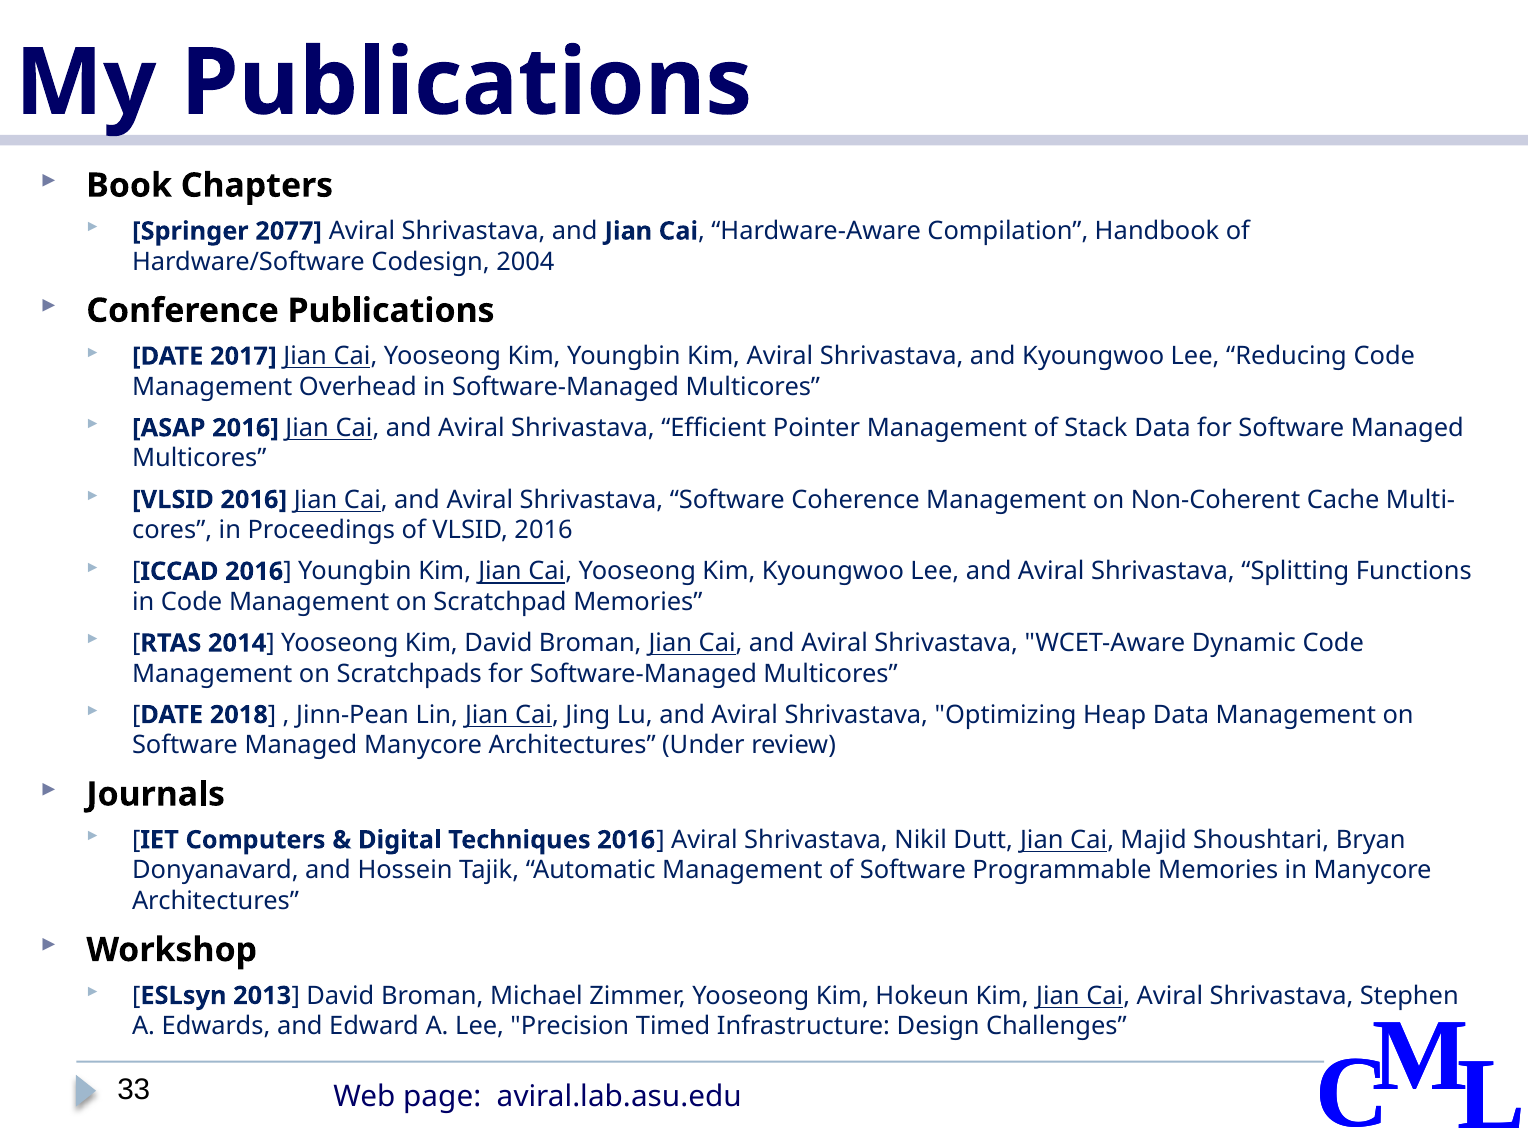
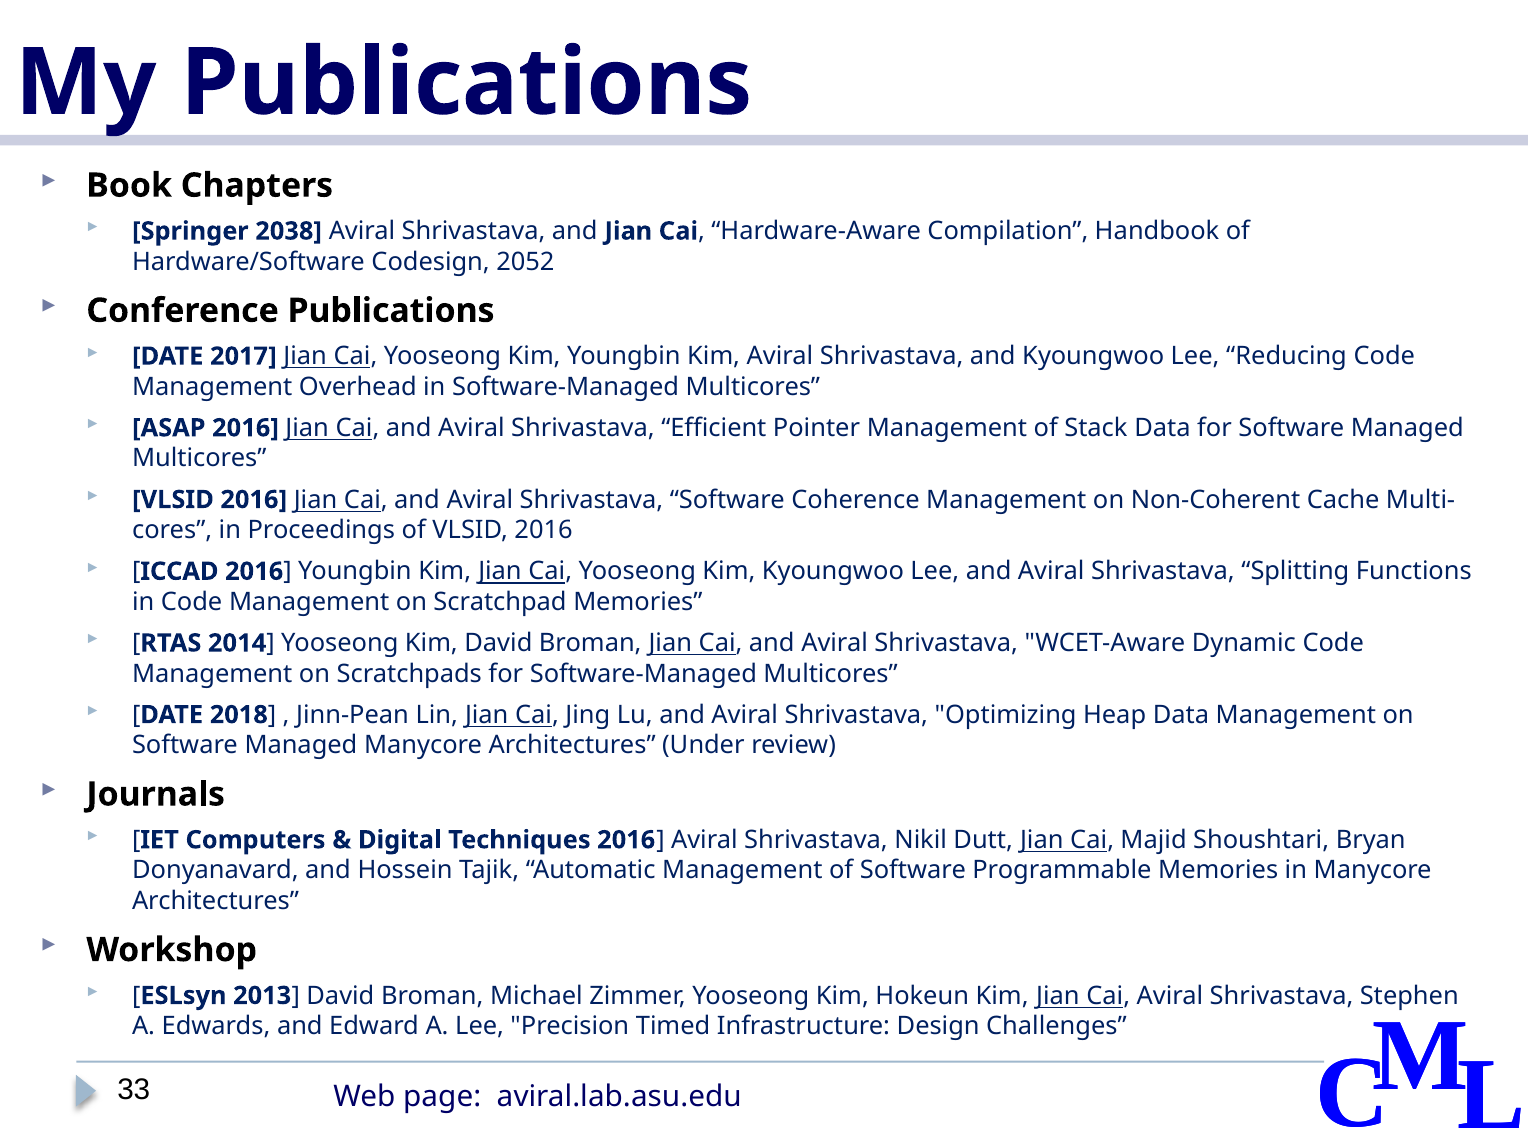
2077: 2077 -> 2038 (289, 231)
2004: 2004 -> 2052 (525, 262)
